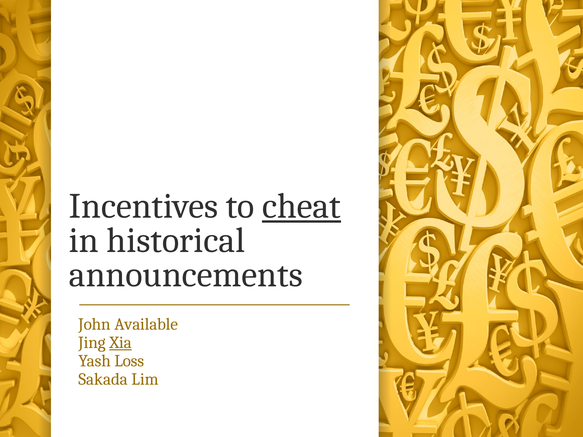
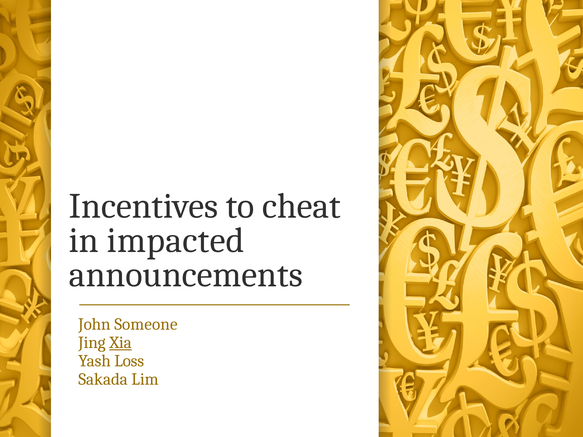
cheat underline: present -> none (301, 206)
historical: historical -> impacted (176, 241)
Available: Available -> Someone (146, 324)
